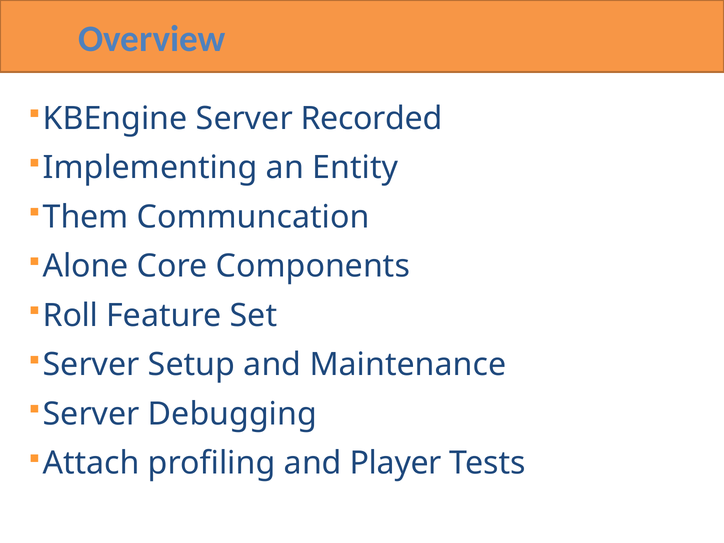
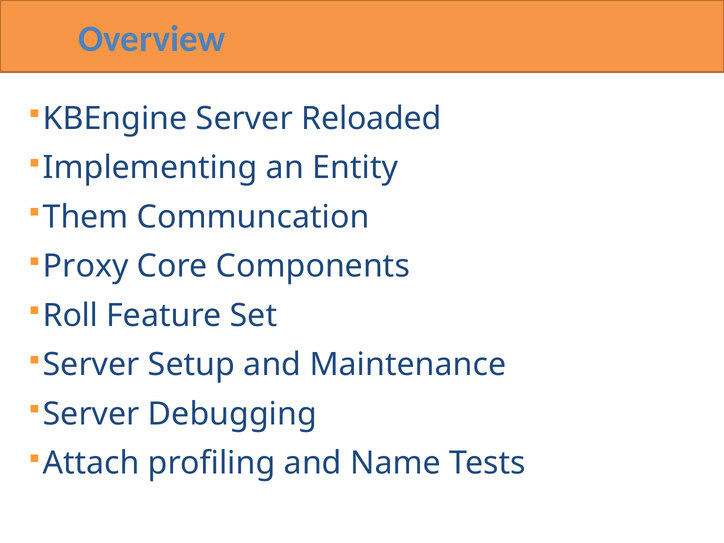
Recorded: Recorded -> Reloaded (371, 118)
Alone: Alone -> Proxy (86, 266)
Player: Player -> Name (396, 463)
